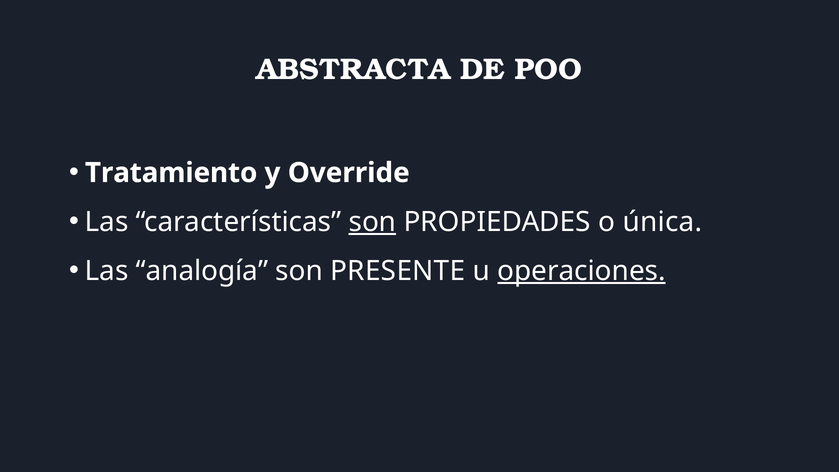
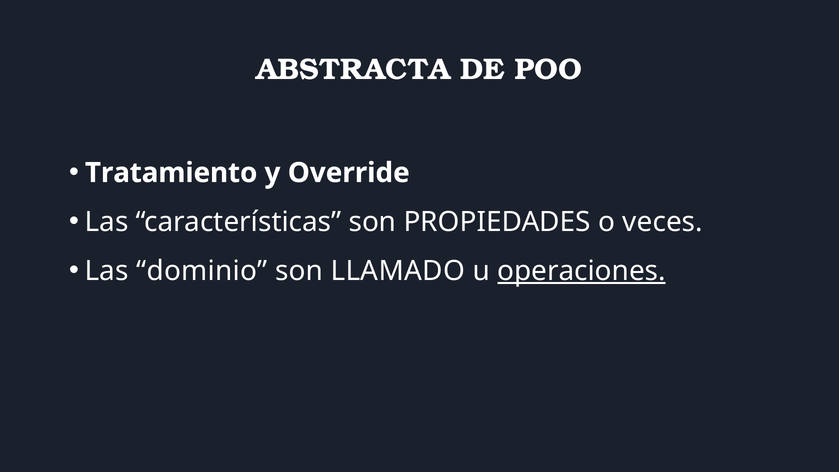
son underline: present -> none (372, 222)
única: única -> veces (663, 222)
analogía: analogía -> dominio (202, 271)
PRESENTE: PRESENTE -> LLAMADO (398, 271)
